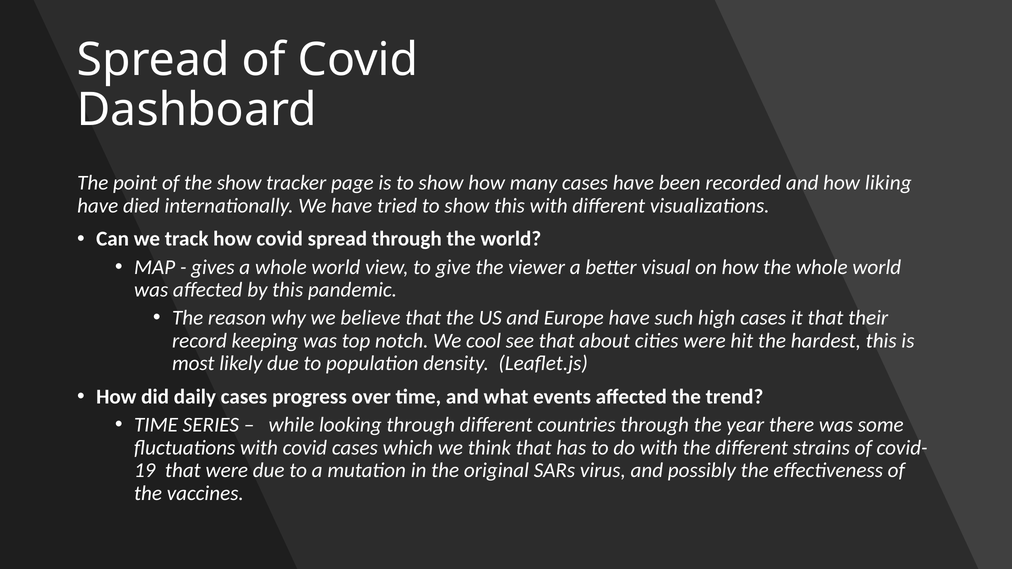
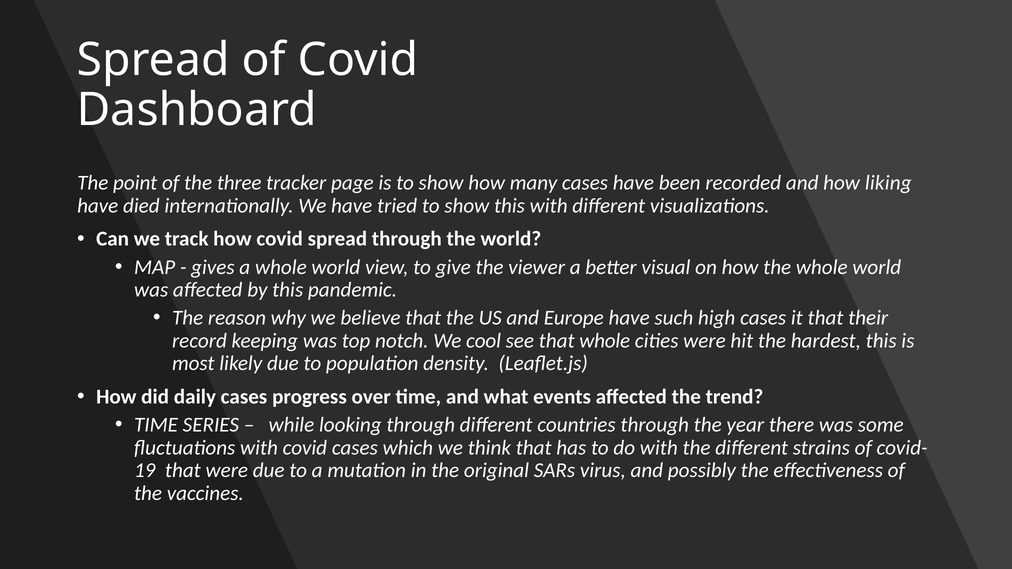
the show: show -> three (239, 183)
that about: about -> whole (605, 341)
